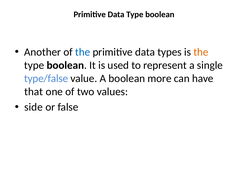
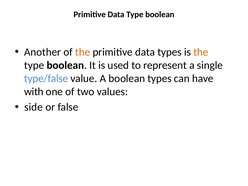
the colour: blue -> orange (83, 52)
boolean more: more -> types (160, 78)
that: that -> with (34, 92)
